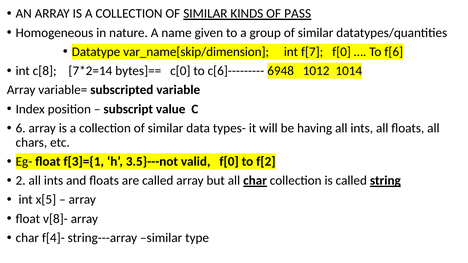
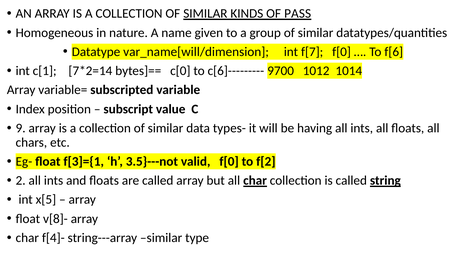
var_name[skip/dimension: var_name[skip/dimension -> var_name[will/dimension (196, 52)
c[8: c[8 -> c[1 (45, 71)
6948: 6948 -> 9700 (281, 71)
6: 6 -> 9 (21, 128)
